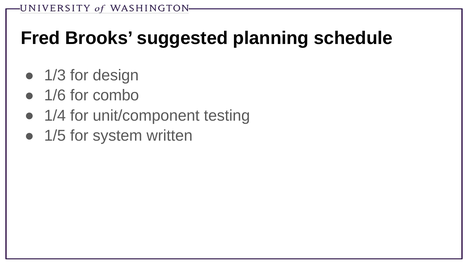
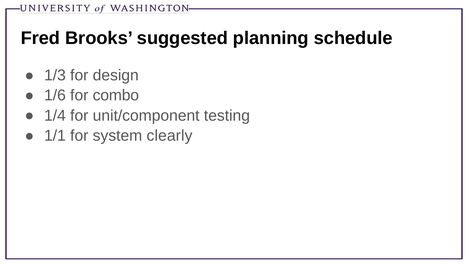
1/5: 1/5 -> 1/1 (55, 135)
written: written -> clearly (170, 135)
